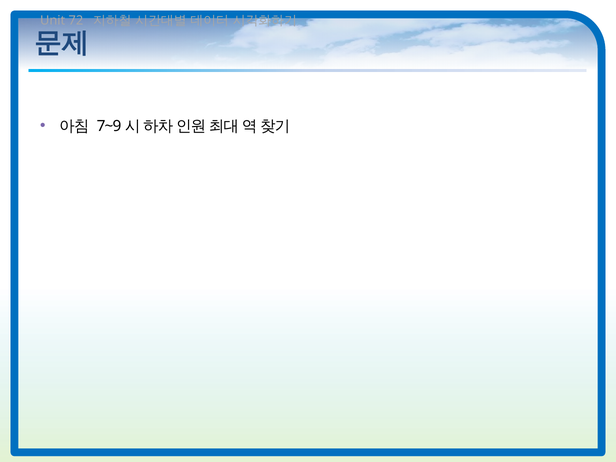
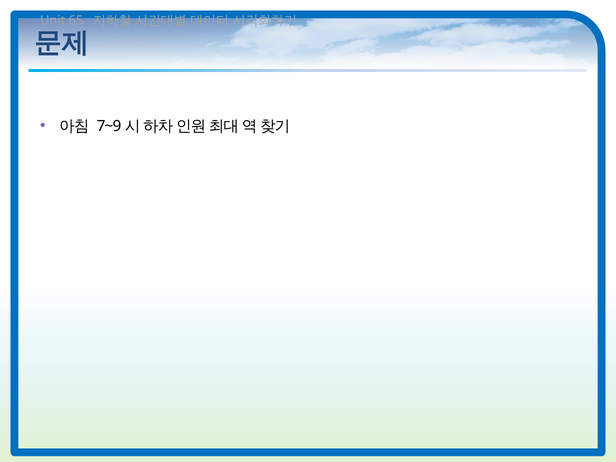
72: 72 -> 65 (76, 20)
